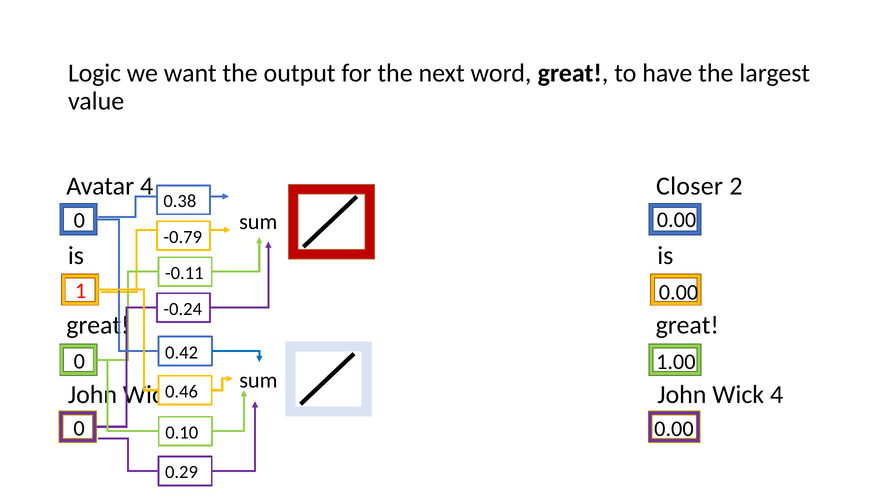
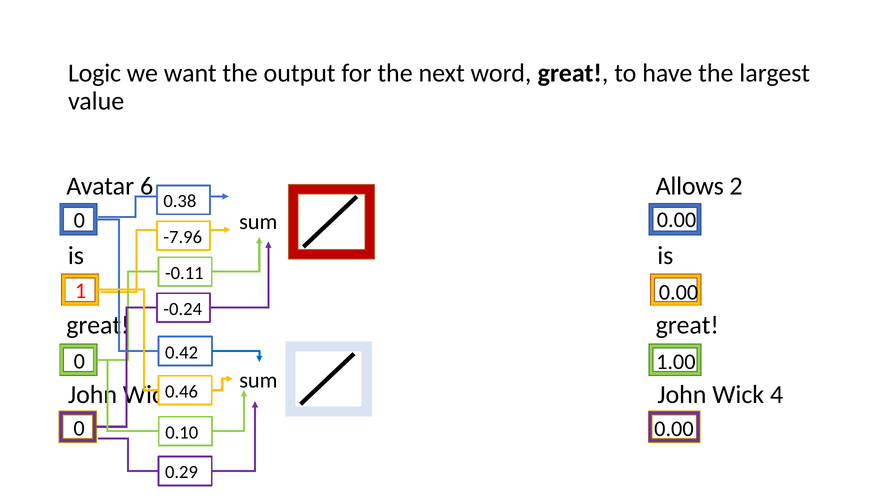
Avatar 4: 4 -> 6 (147, 186)
Closer: Closer -> Allows (690, 186)
-0.79: -0.79 -> -7.96 (183, 237)
